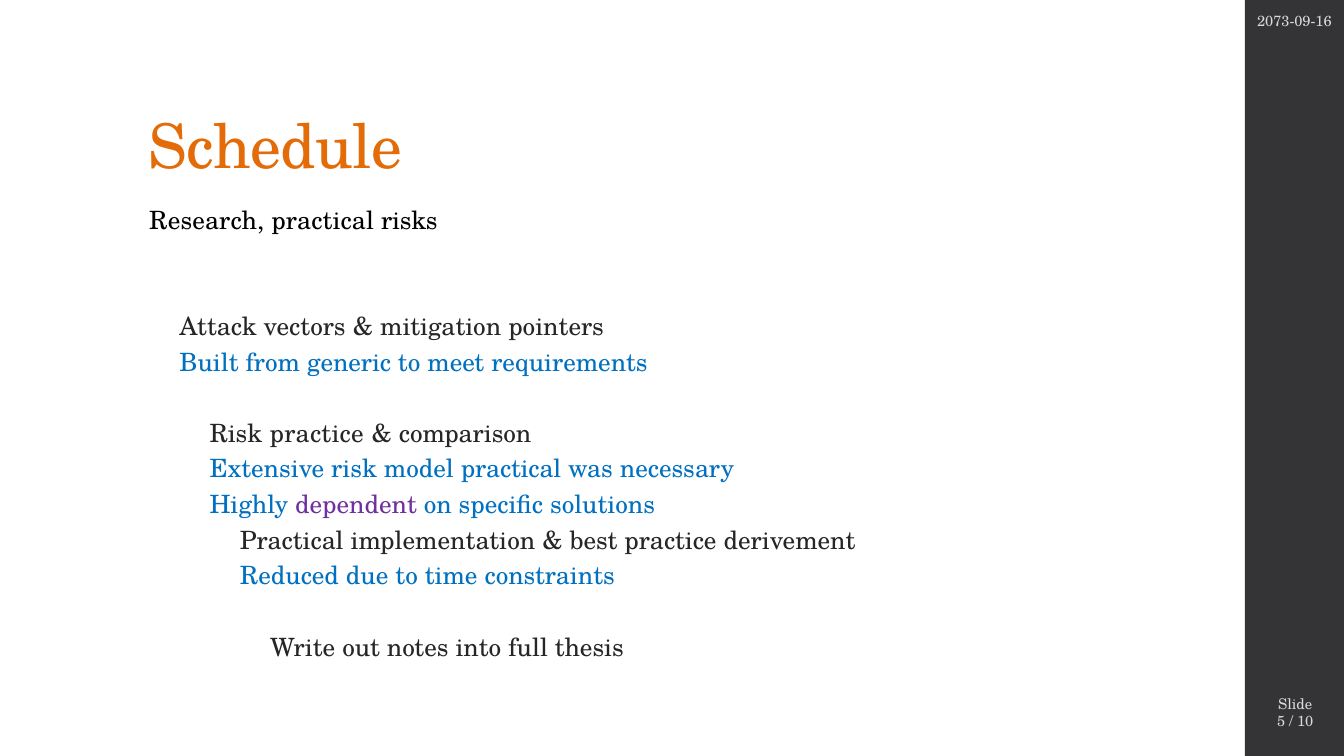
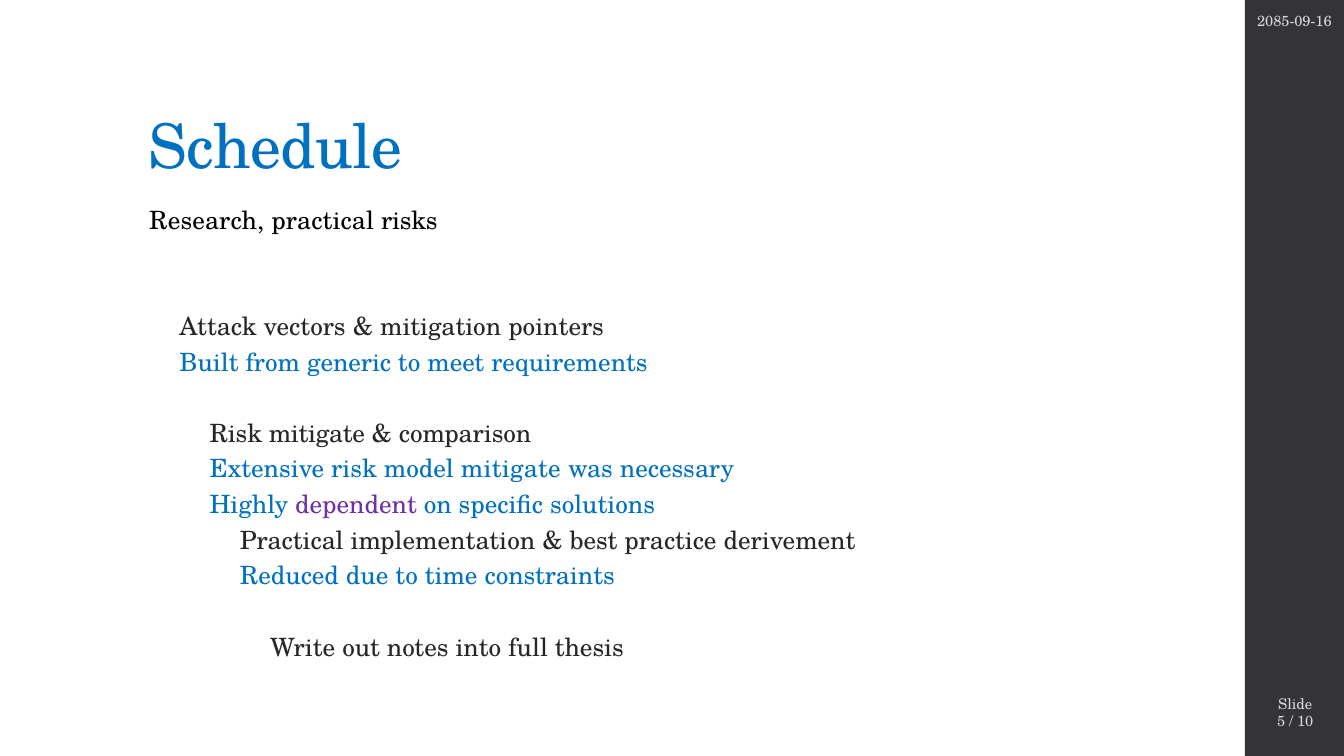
2073-09-16: 2073-09-16 -> 2085-09-16 (1294, 21)
Schedule colour: orange -> blue (275, 148)
Risk practice: practice -> mitigate (317, 434)
model practical: practical -> mitigate (511, 470)
